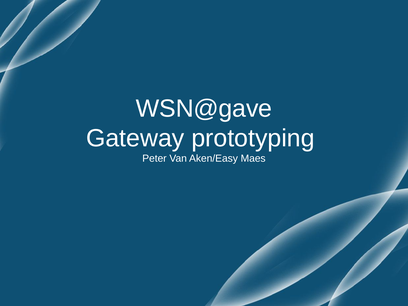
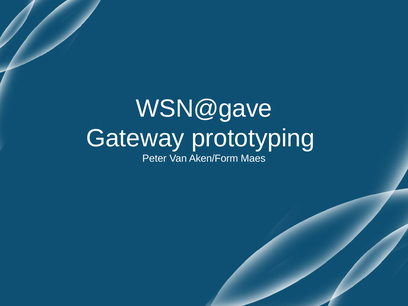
Aken/Easy: Aken/Easy -> Aken/Form (214, 158)
